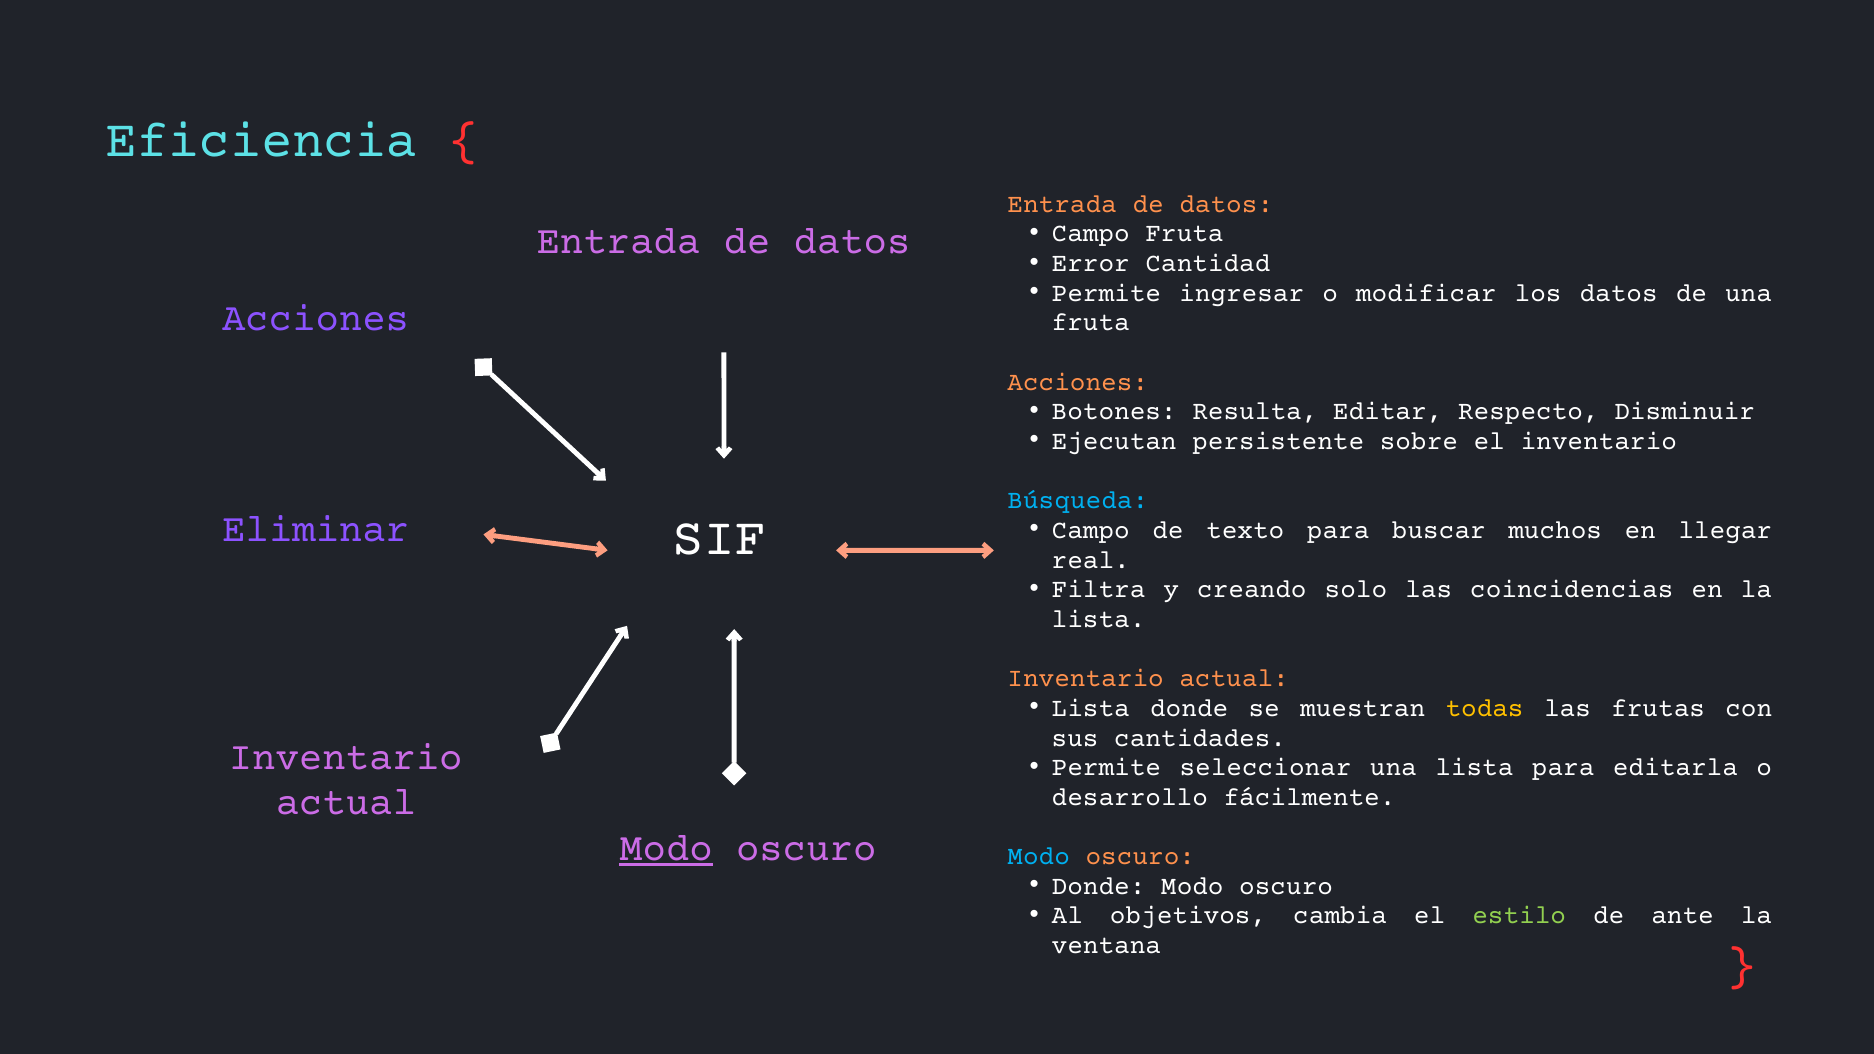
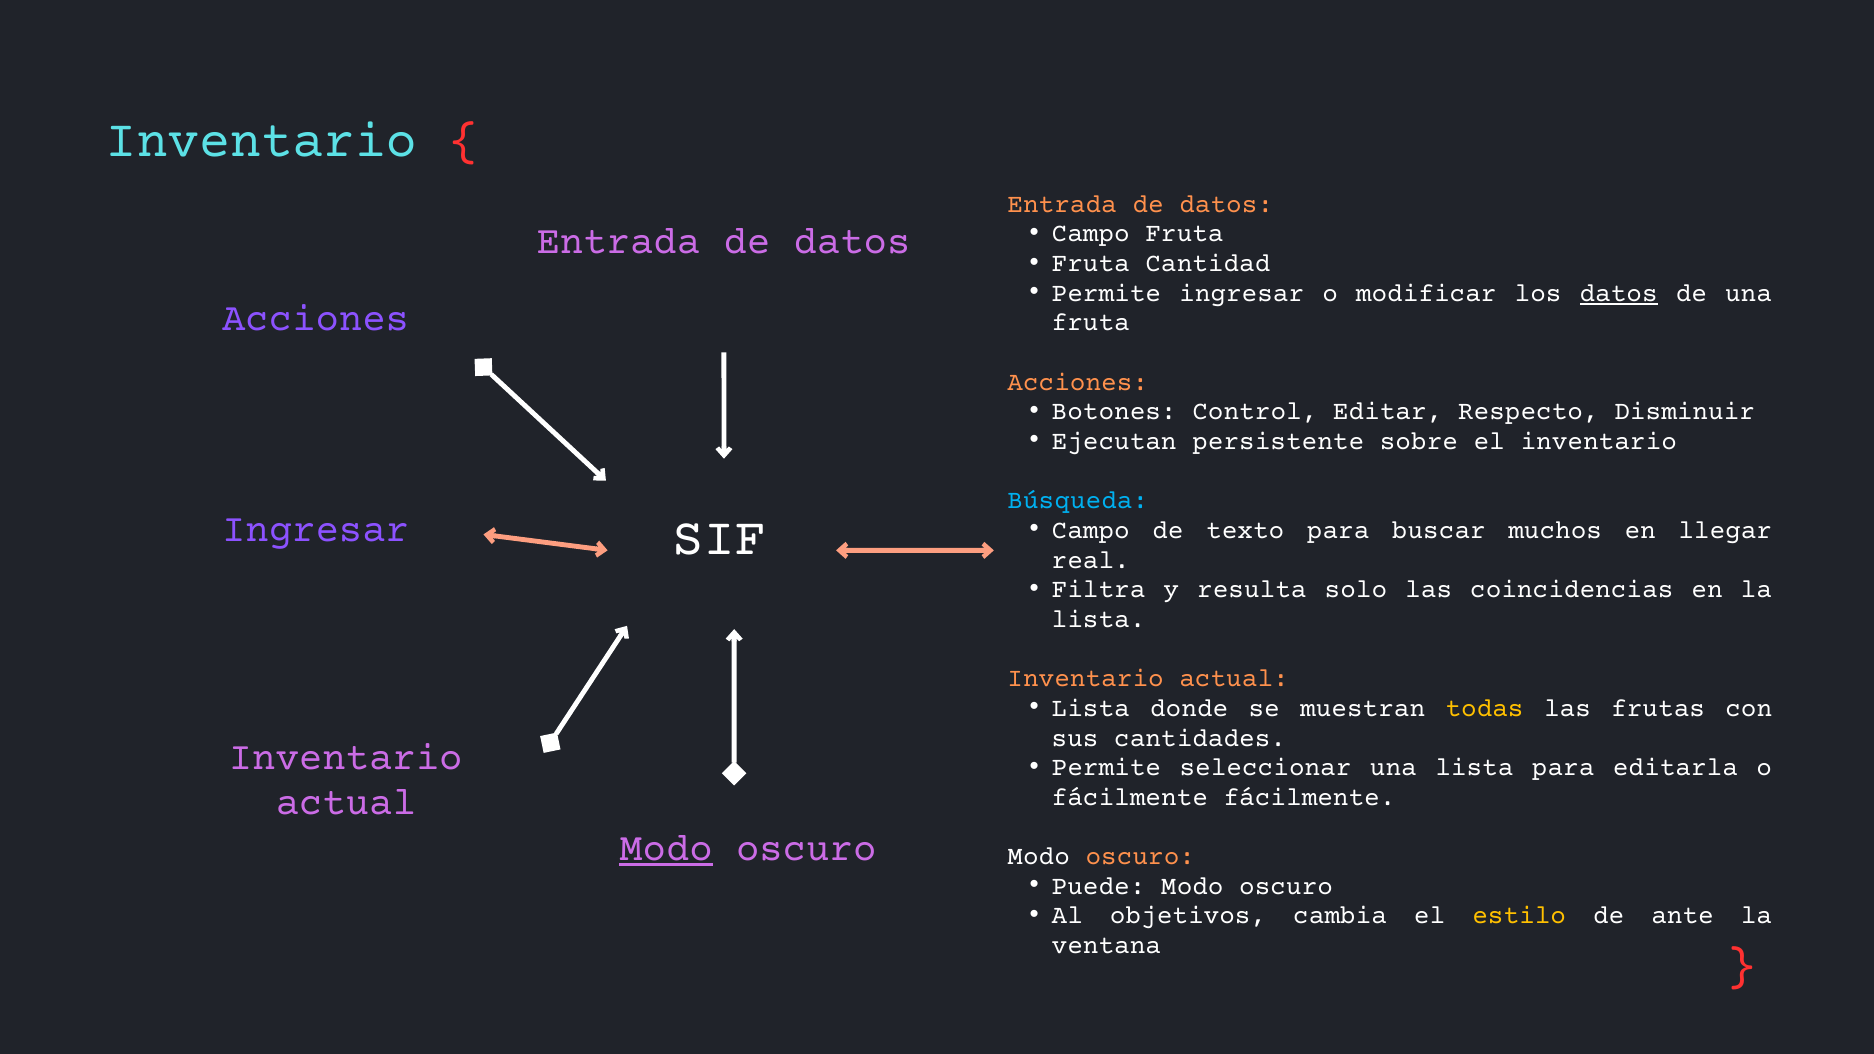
Eficiencia: Eficiencia -> Inventario (261, 139)
Error: Error -> Fruta (1091, 263)
datos underline: none -> present (1619, 293)
Resulta: Resulta -> Control (1255, 411)
Eliminar: Eliminar -> Ingresar (316, 528)
creando: creando -> resulta (1252, 589)
desarrollo: desarrollo -> fácilmente (1130, 797)
Modo colour: light blue -> white (1039, 856)
Donde: Donde -> Puede (1099, 886)
estilo colour: light green -> yellow (1519, 915)
